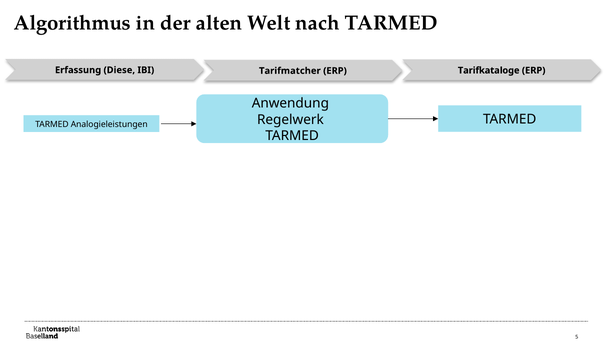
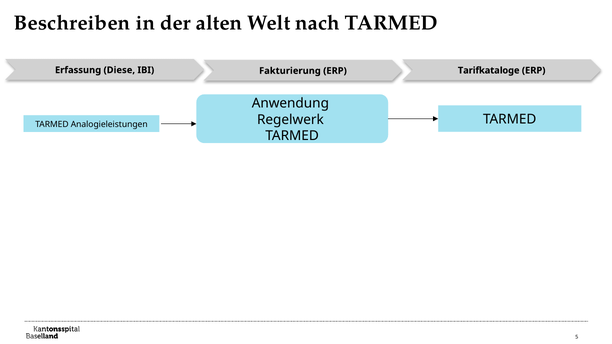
Algorithmus: Algorithmus -> Beschreiben (72, 23)
Tarifmatcher: Tarifmatcher -> Fakturierung (290, 71)
